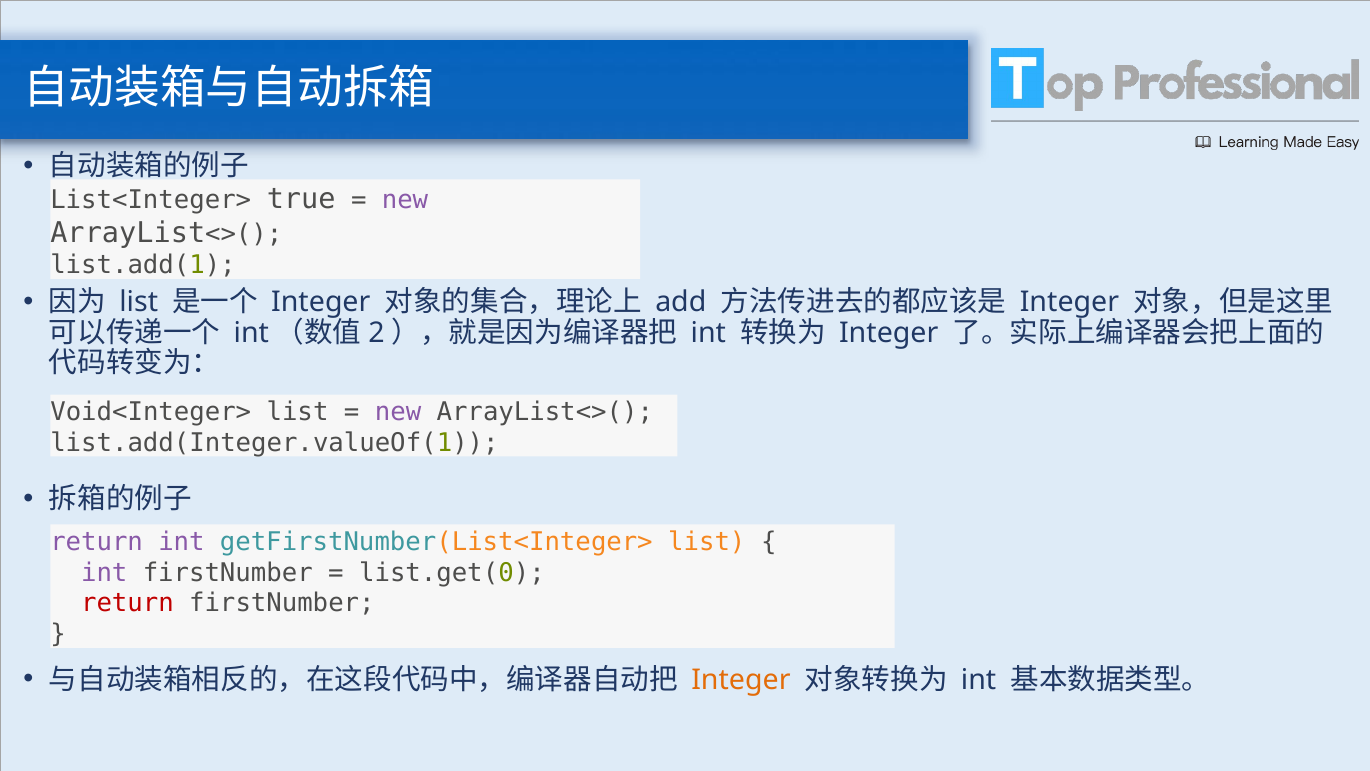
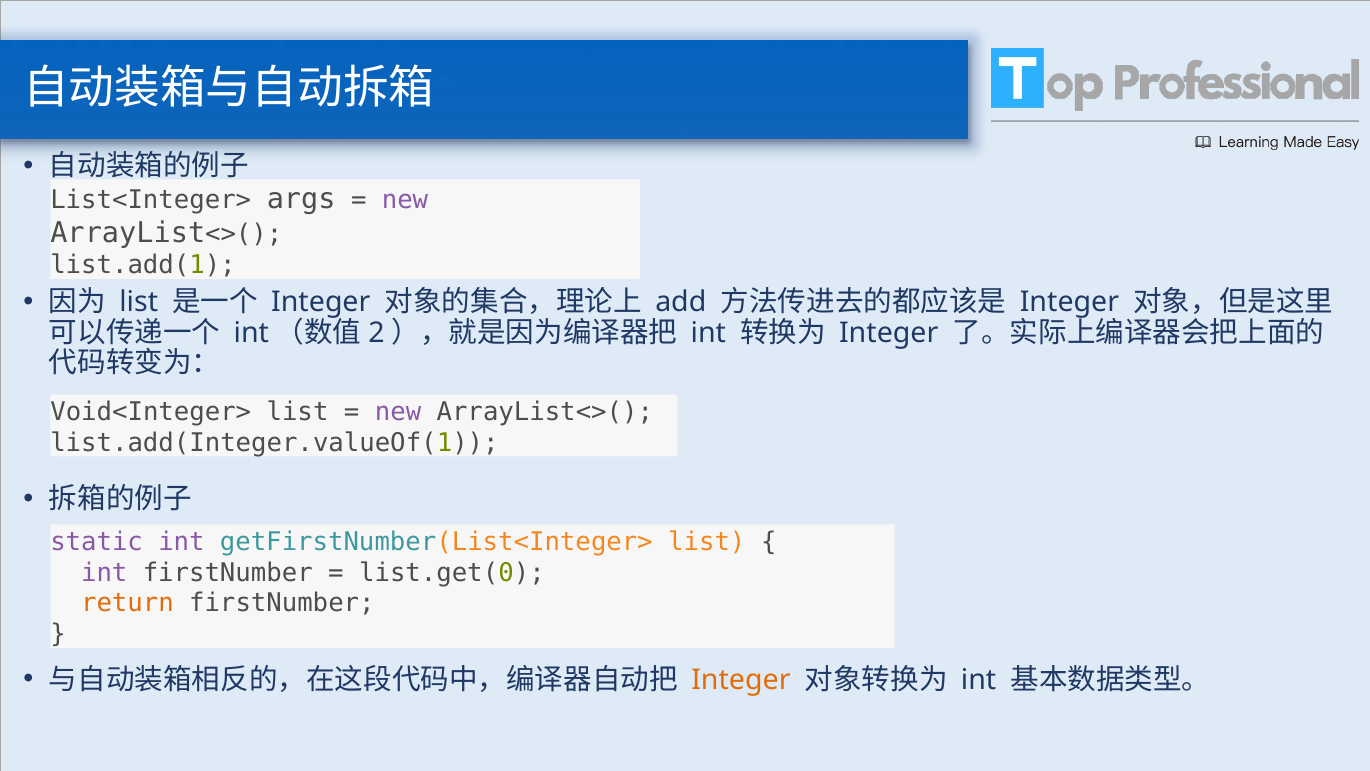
true: true -> args (301, 199)
return: return -> static (97, 541)
return colour: red -> orange (127, 603)
